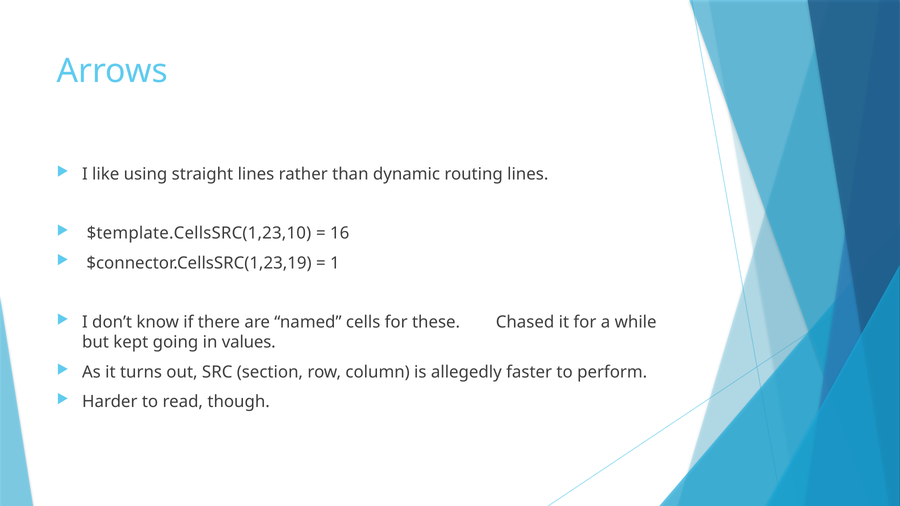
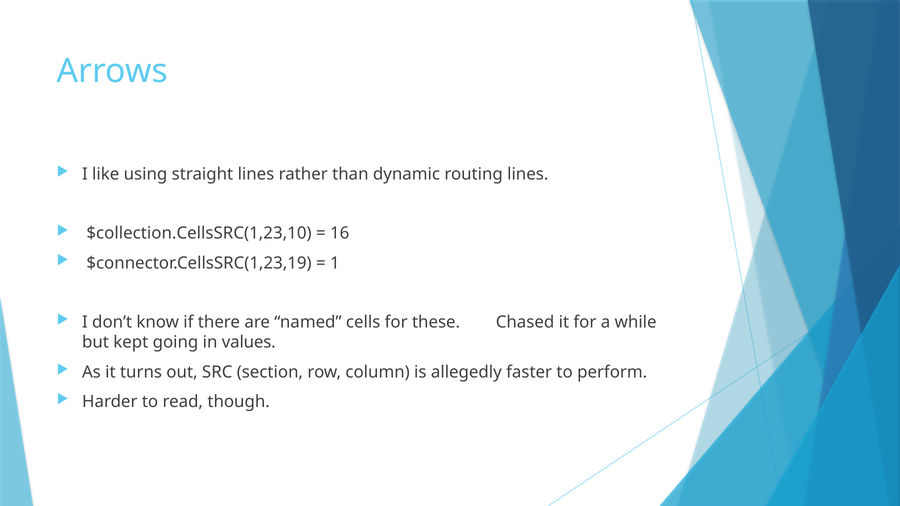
$template.CellsSRC(1,23,10: $template.CellsSRC(1,23,10 -> $collection.CellsSRC(1,23,10 (199, 233)
